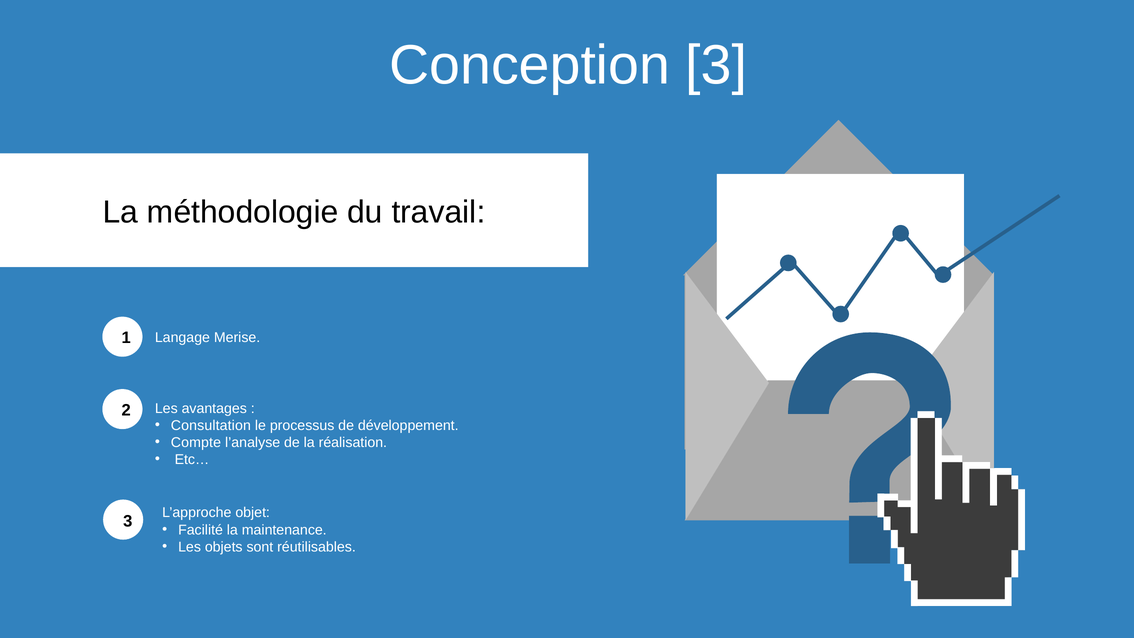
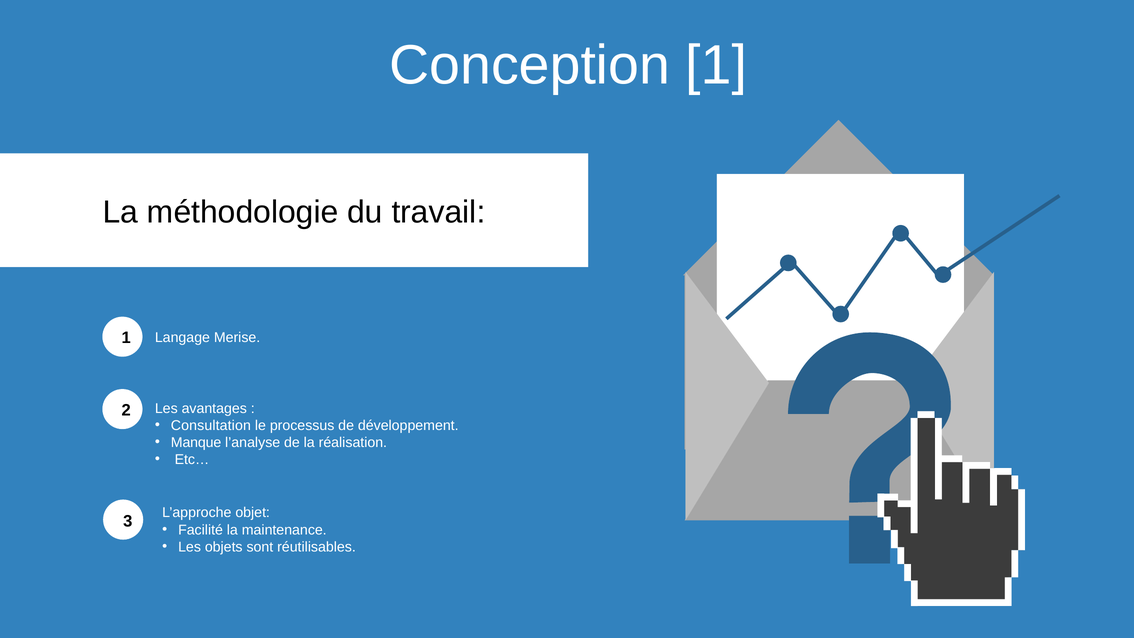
Conception 3: 3 -> 1 (716, 65)
Compte: Compte -> Manque (196, 442)
